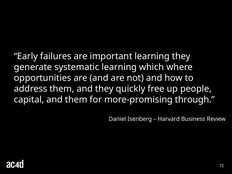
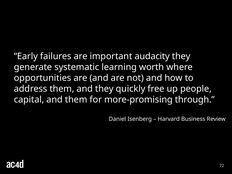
important learning: learning -> audacity (152, 56)
which: which -> worth (152, 67)
